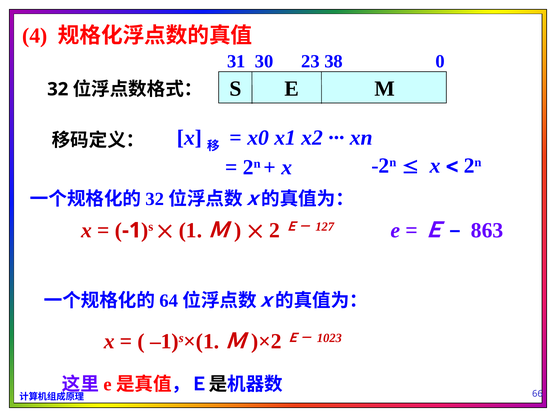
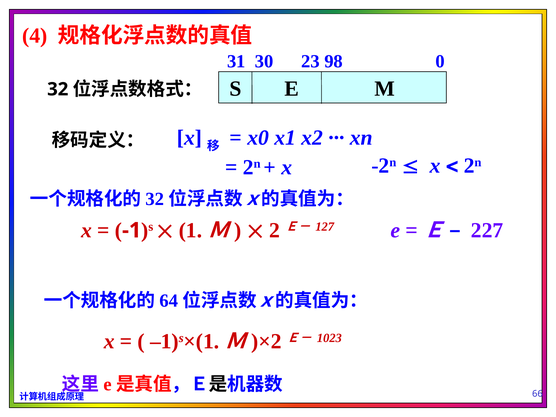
38: 38 -> 98 (334, 61)
863: 863 -> 227 (487, 230)
